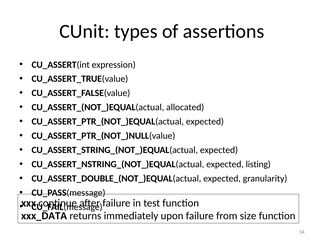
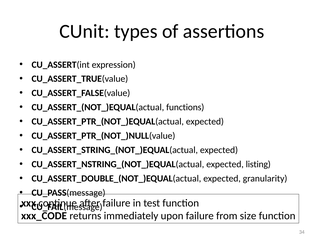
allocated: allocated -> functions (185, 107)
xxx_DATA: xxx_DATA -> xxx_CODE (44, 216)
